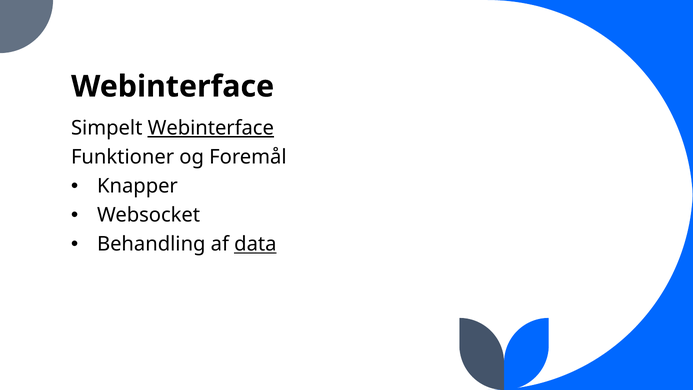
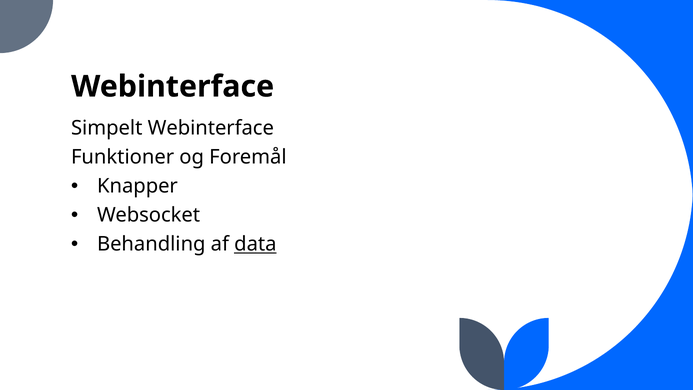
Webinterface underline: present -> none (211, 128)
